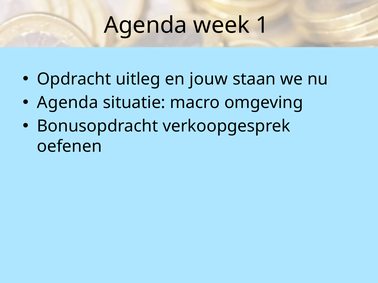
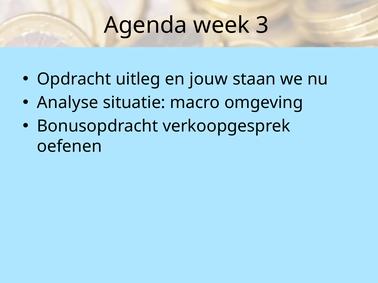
1: 1 -> 3 (262, 25)
Agenda: Agenda -> Analyse (68, 103)
